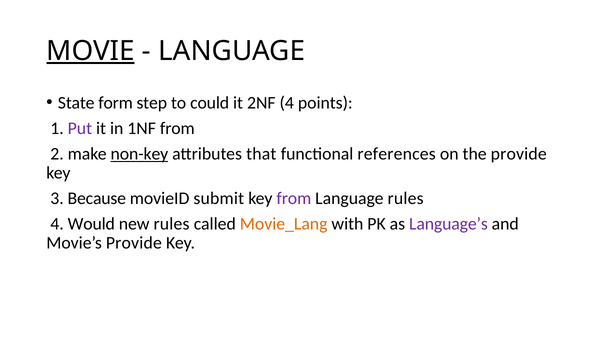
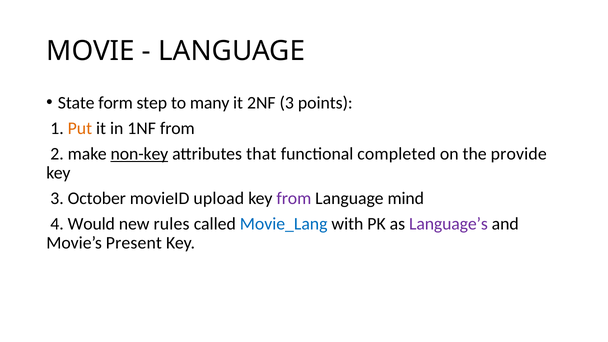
MOVIE underline: present -> none (91, 51)
could: could -> many (210, 103)
2NF 4: 4 -> 3 (287, 103)
Put colour: purple -> orange (80, 128)
references: references -> completed (397, 154)
Because: Because -> October (97, 198)
submit: submit -> upload (219, 198)
Language rules: rules -> mind (406, 198)
Movie_Lang colour: orange -> blue (284, 224)
Movie’s Provide: Provide -> Present (134, 243)
